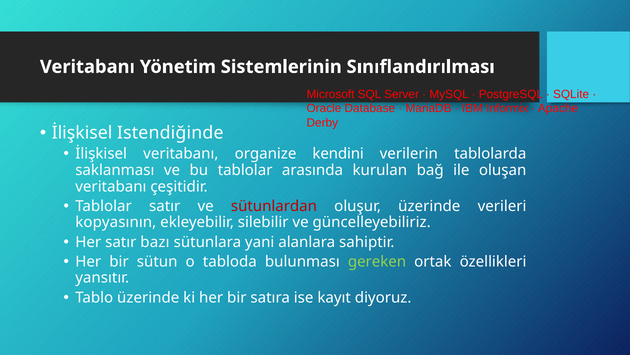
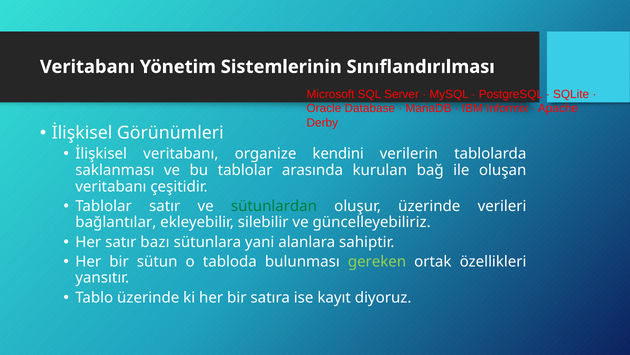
Istendiğinde: Istendiğinde -> Görünümleri (170, 133)
sütunlardan colour: red -> green (274, 206)
kopyasının: kopyasının -> bağlantılar (116, 222)
